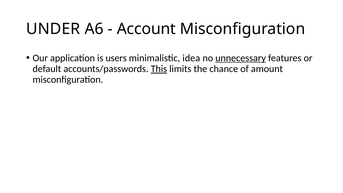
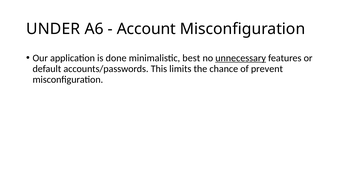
users: users -> done (116, 58)
idea: idea -> best (191, 58)
This underline: present -> none (159, 69)
amount: amount -> prevent (267, 69)
